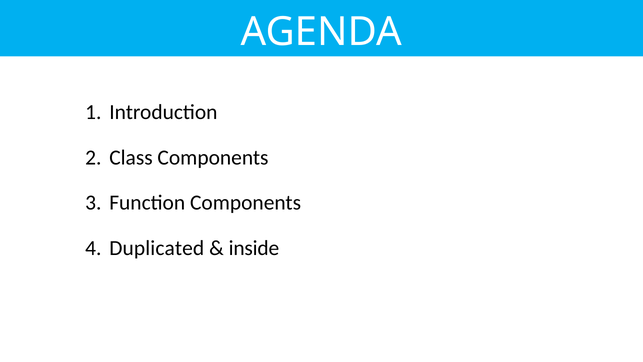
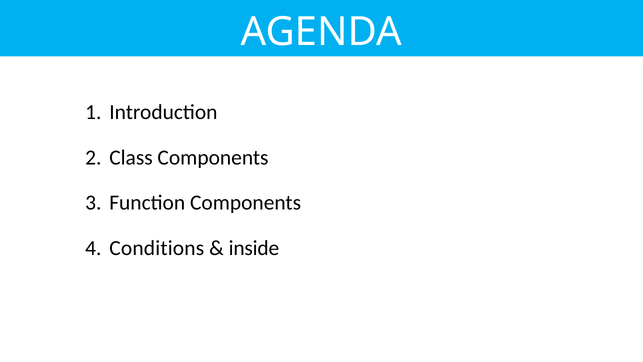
Duplicated: Duplicated -> Conditions (157, 248)
